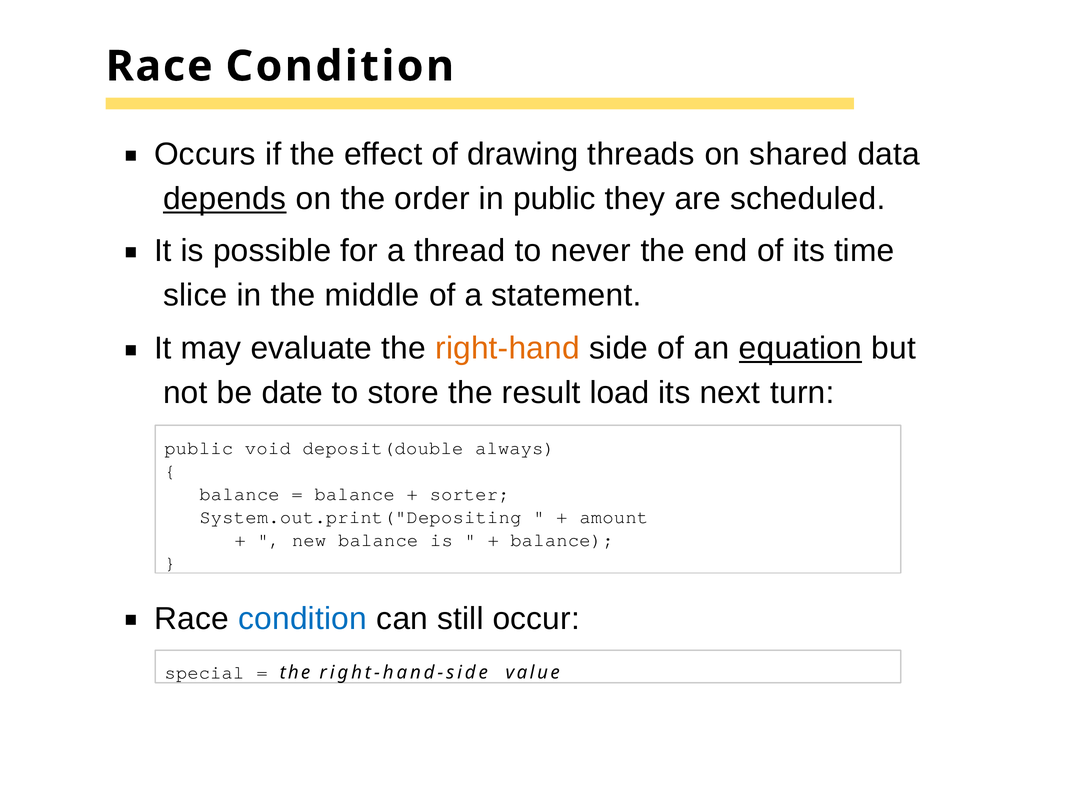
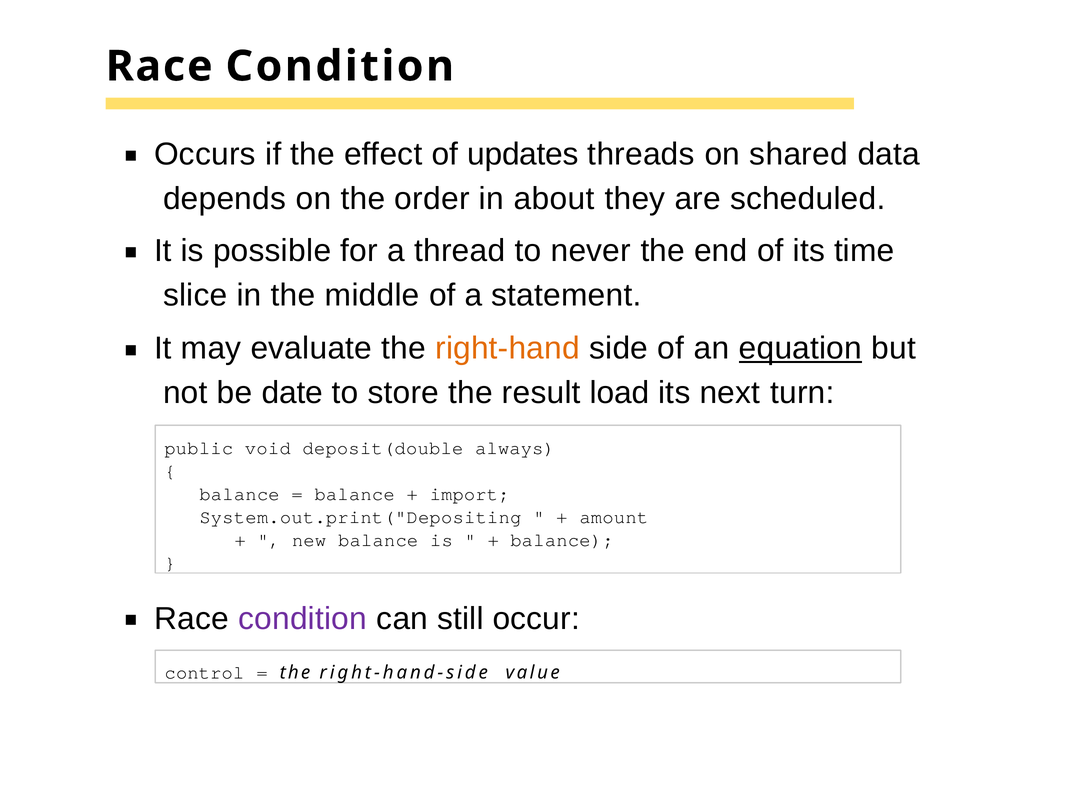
drawing: drawing -> updates (523, 154)
depends underline: present -> none (225, 199)
in public: public -> about (554, 199)
sorter: sorter -> import (470, 494)
condition colour: blue -> purple (303, 619)
special: special -> control (204, 673)
